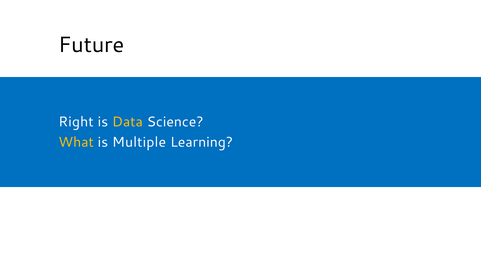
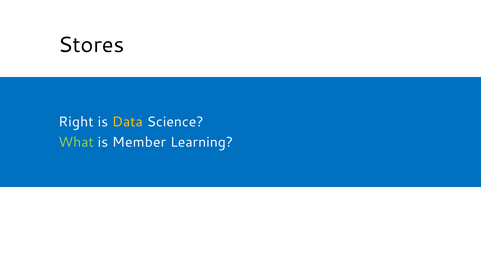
Future: Future -> Stores (91, 45)
What colour: yellow -> light green (76, 142)
Multiple: Multiple -> Member (139, 142)
